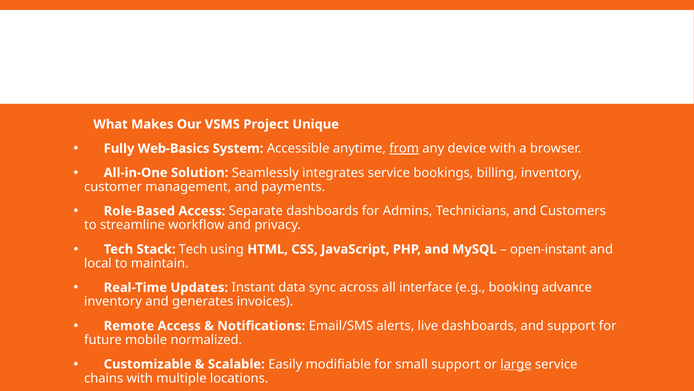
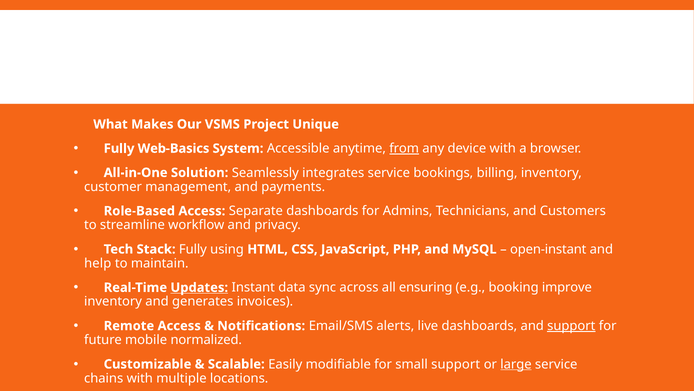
Stack Tech: Tech -> Fully (193, 249)
local: local -> help (98, 263)
Updates underline: none -> present (199, 287)
interface: interface -> ensuring (426, 287)
advance: advance -> improve (567, 287)
support underline: none -> present (571, 325)
